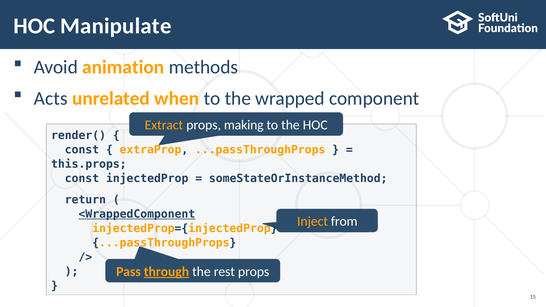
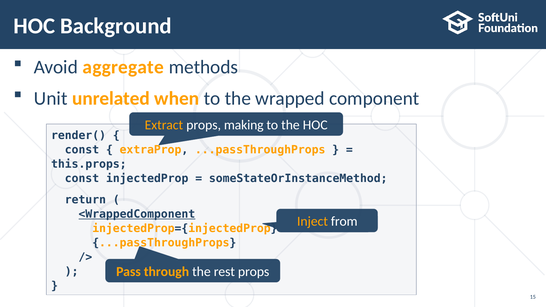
Manipulate: Manipulate -> Background (116, 26)
animation: animation -> aggregate (123, 67)
Acts: Acts -> Unit (51, 98)
through underline: present -> none (166, 272)
